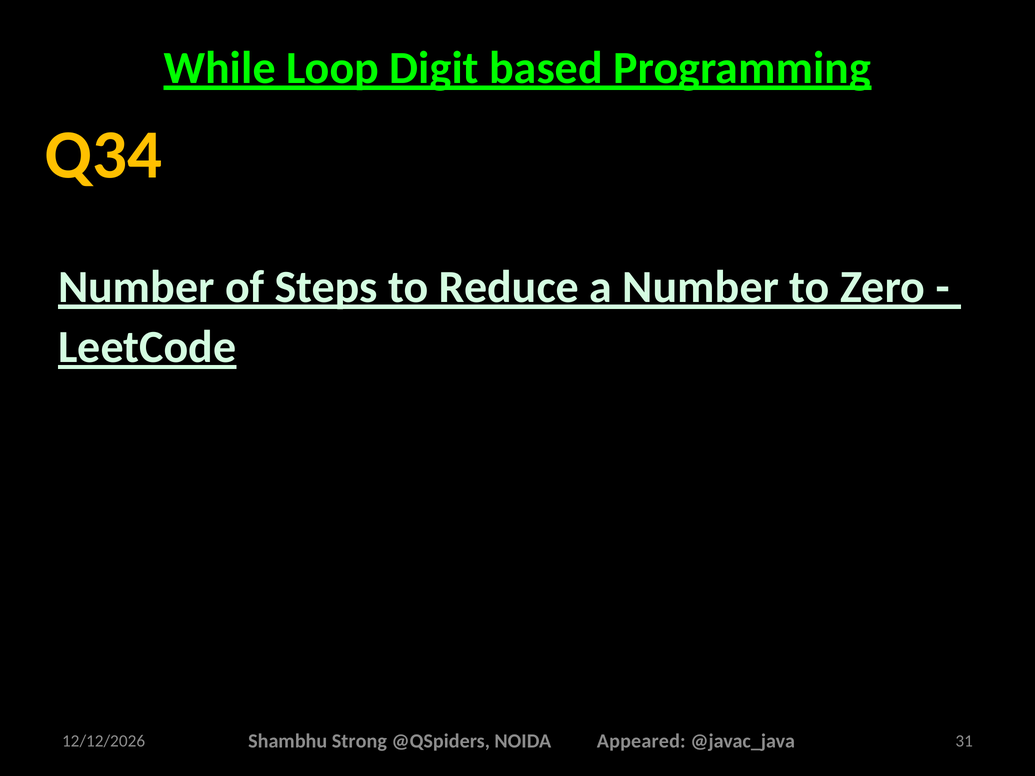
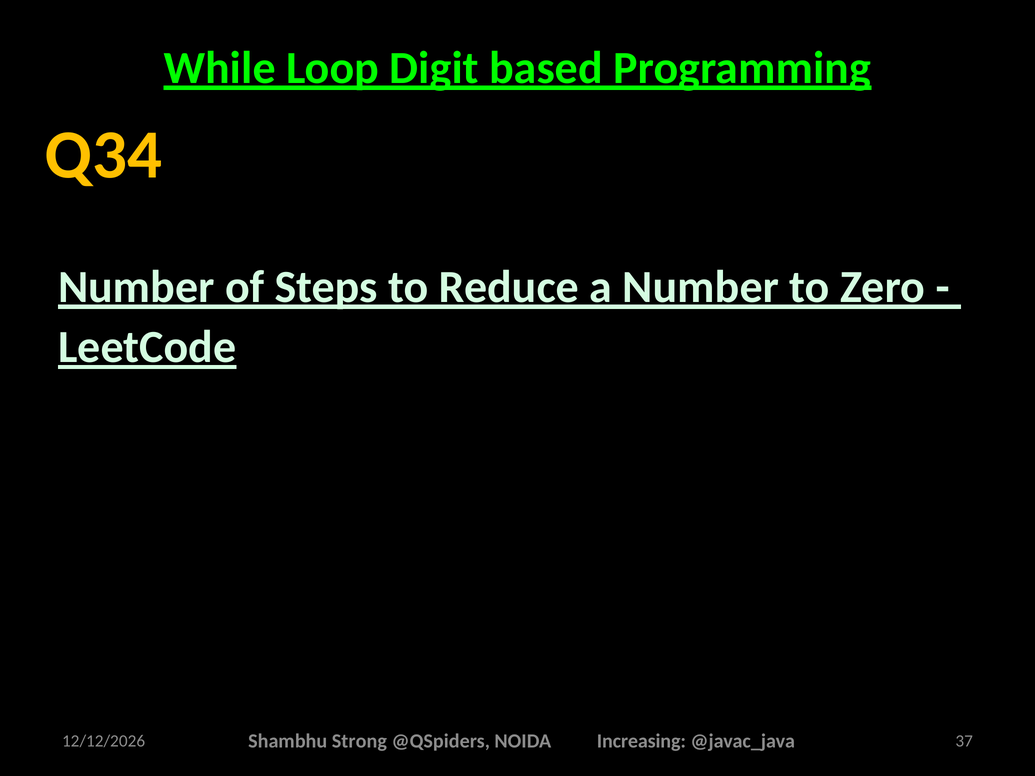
Appeared: Appeared -> Increasing (641, 742)
31: 31 -> 37 (964, 741)
